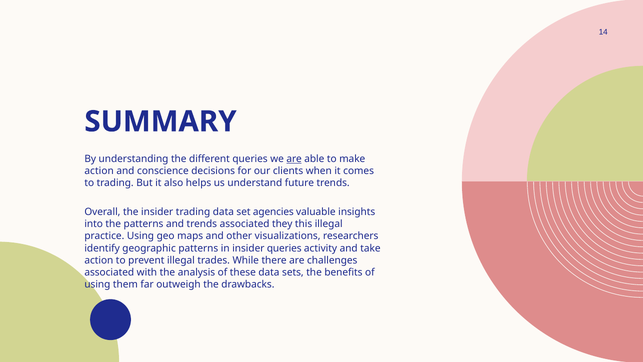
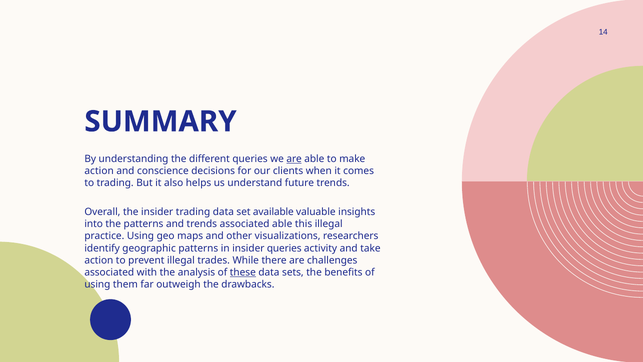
agencies: agencies -> available (273, 212)
associated they: they -> able (282, 224)
these underline: none -> present (243, 272)
